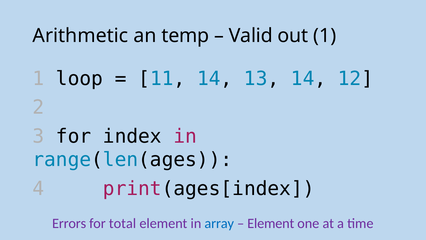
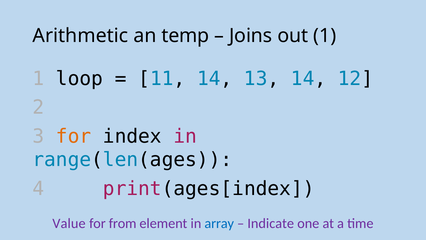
Valid: Valid -> Joins (251, 36)
for colour: black -> orange (74, 136)
Errors: Errors -> Value (69, 223)
total: total -> from (123, 223)
Element: Element -> Indicate (271, 223)
